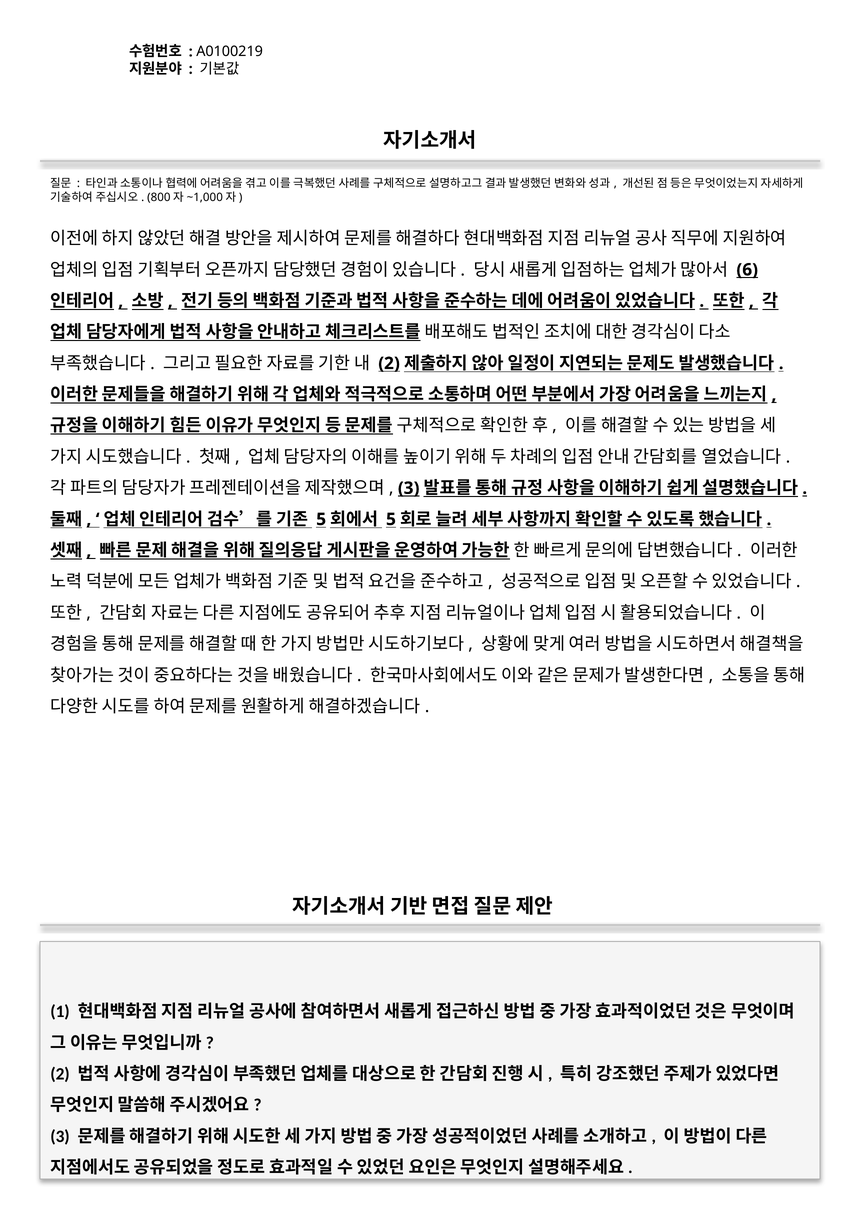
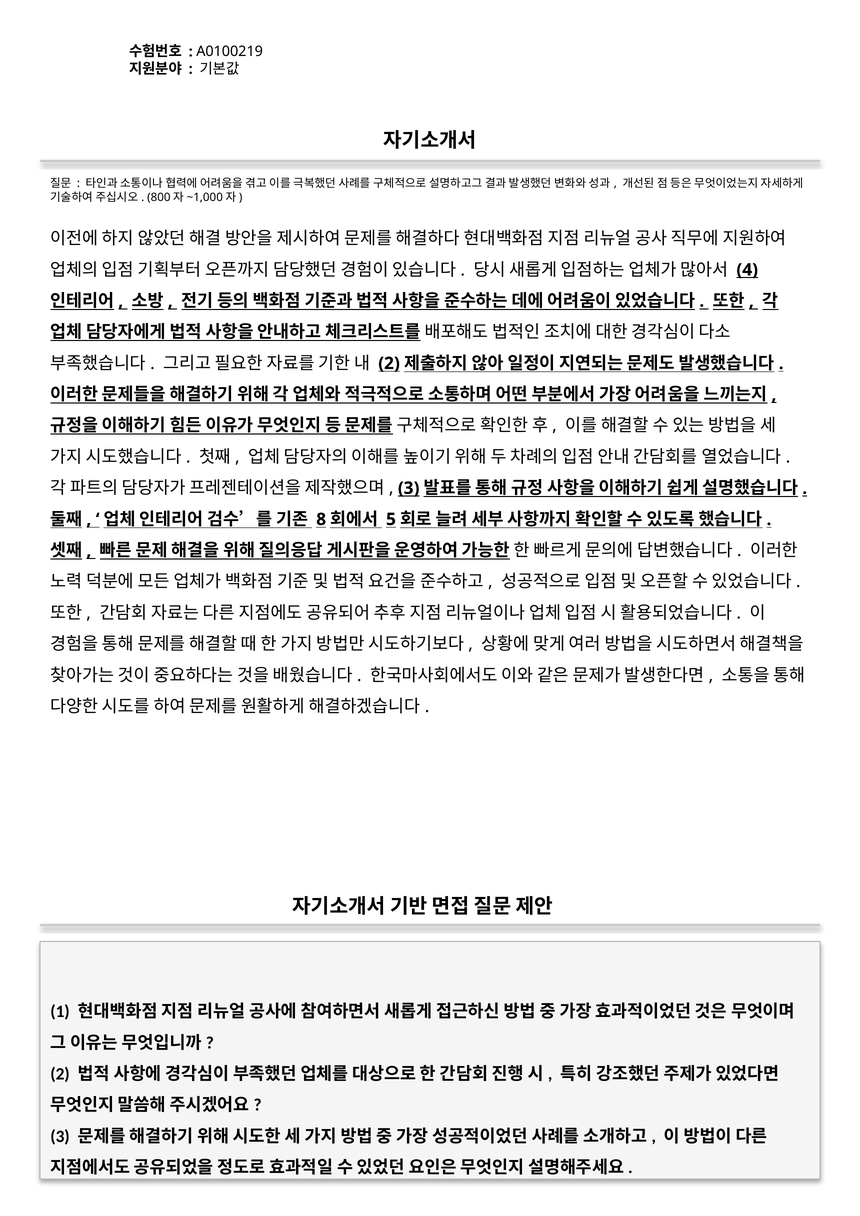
6: 6 -> 4 (747, 270)
5: 5 -> 8 (321, 519)
